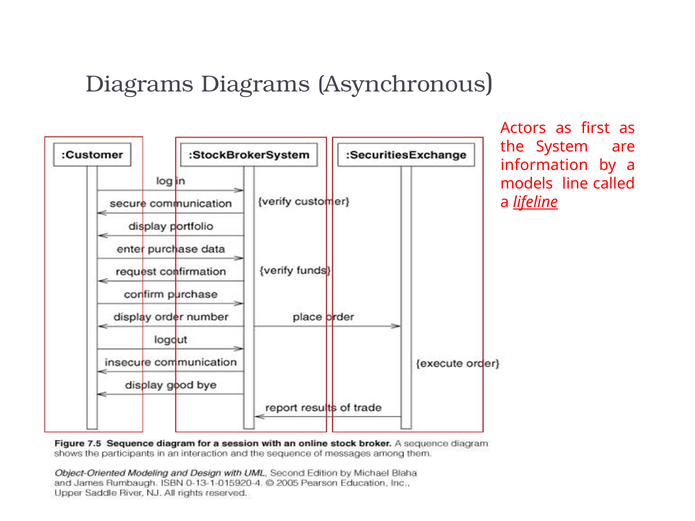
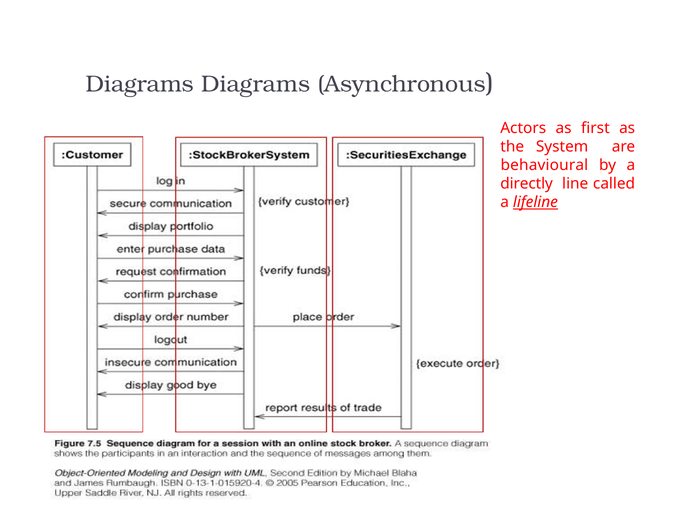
information: information -> behavioural (544, 165)
models: models -> directly (527, 184)
